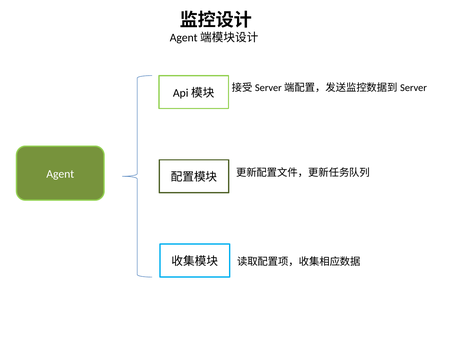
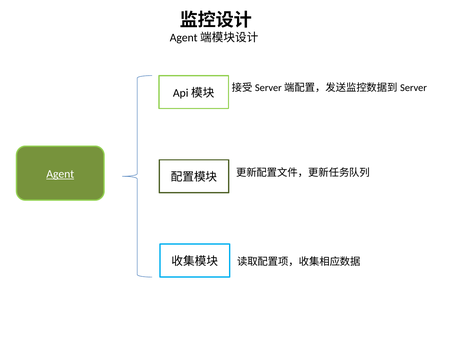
Agent underline: none -> present (60, 174)
